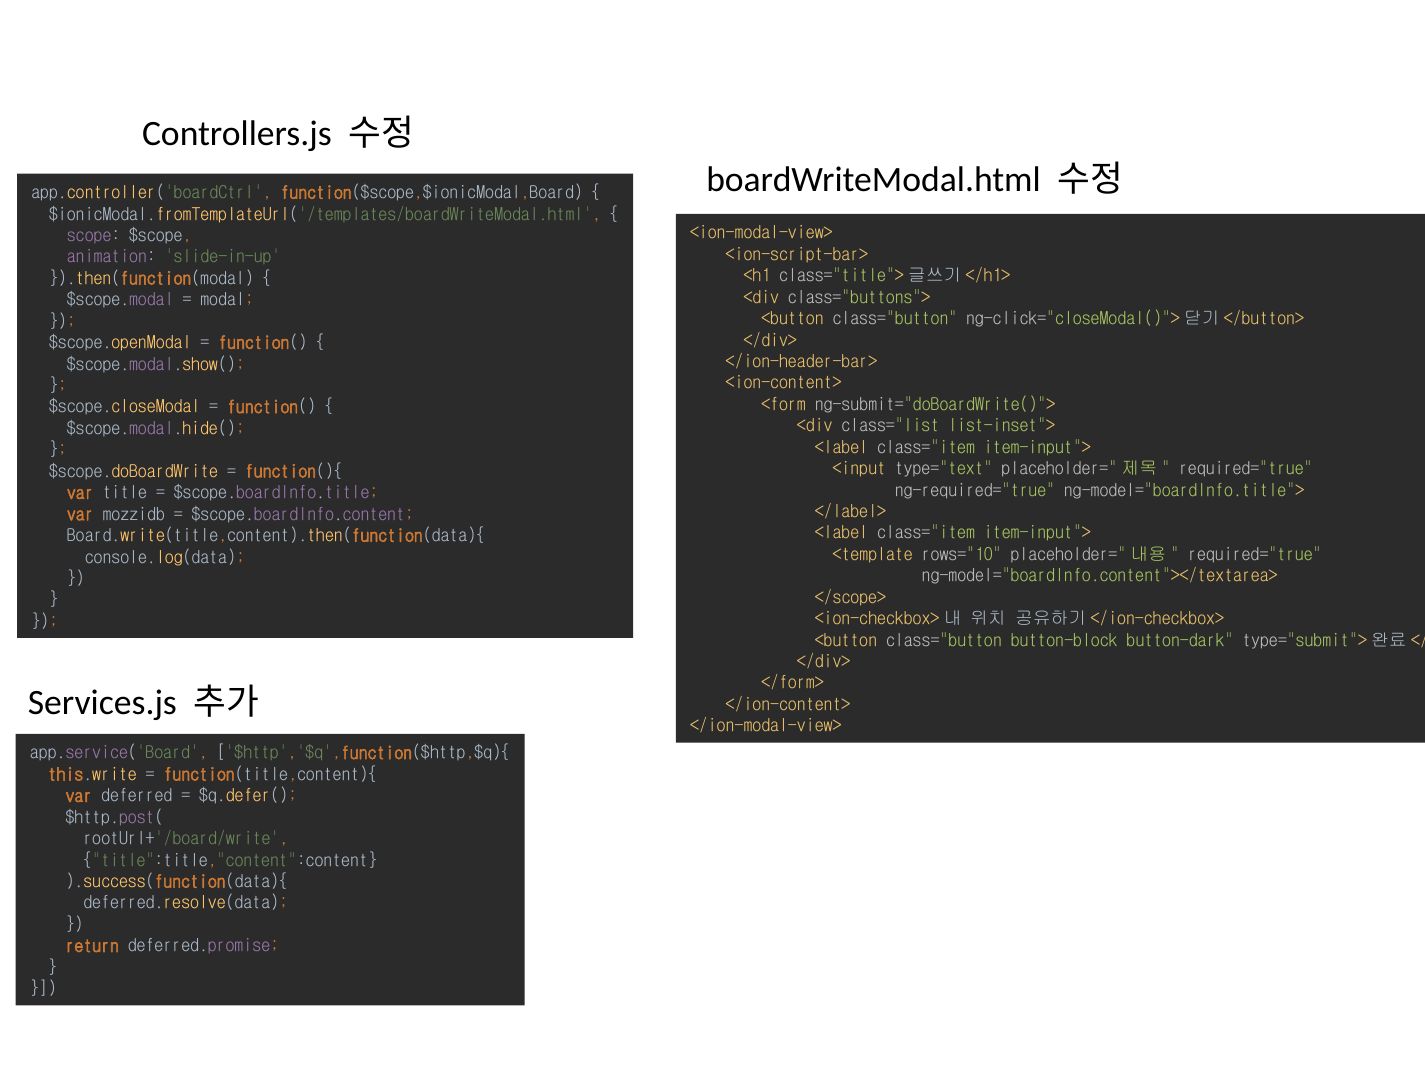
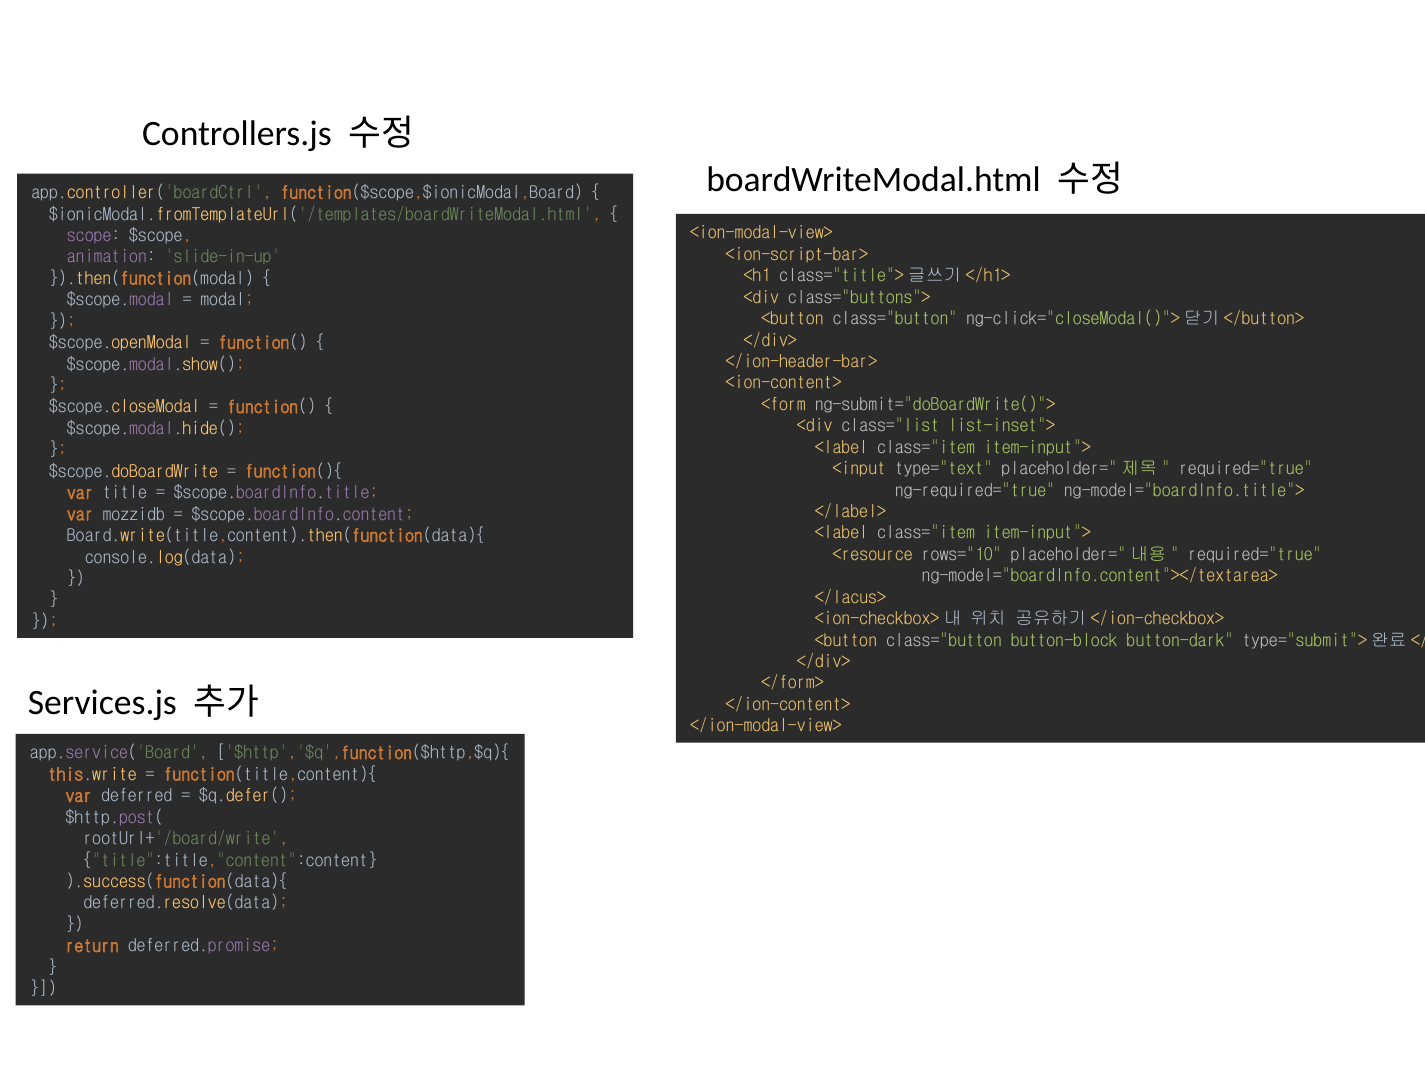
<template: <template -> <resource (873, 554)
</scope>: </scope> -> </lacus> (850, 597)
